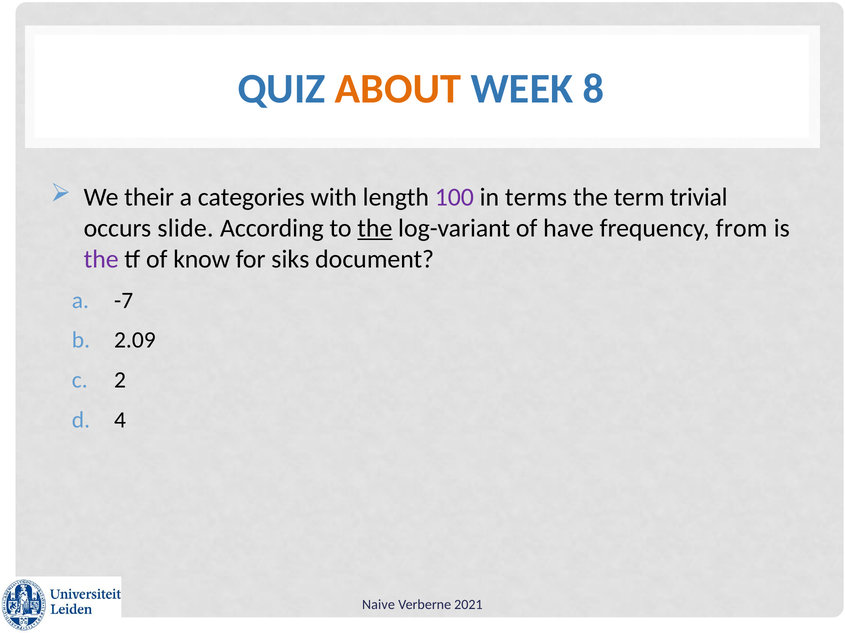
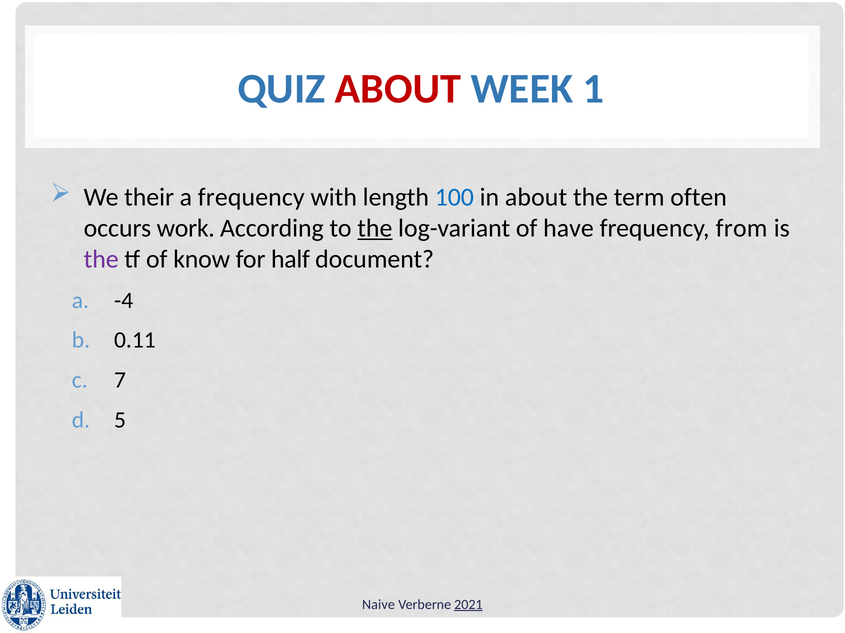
ABOUT colour: orange -> red (398, 89)
8: 8 -> 1 (594, 89)
a categories: categories -> frequency (251, 198)
100 colour: purple -> blue (454, 198)
in terms: terms -> about (536, 198)
trivial: trivial -> often (699, 198)
slide: slide -> work (186, 229)
siks: siks -> half (291, 260)
-7: -7 -> -4 (124, 301)
2.09: 2.09 -> 0.11 (135, 341)
2: 2 -> 7 (120, 381)
4: 4 -> 5 (120, 420)
2021 underline: none -> present (468, 605)
